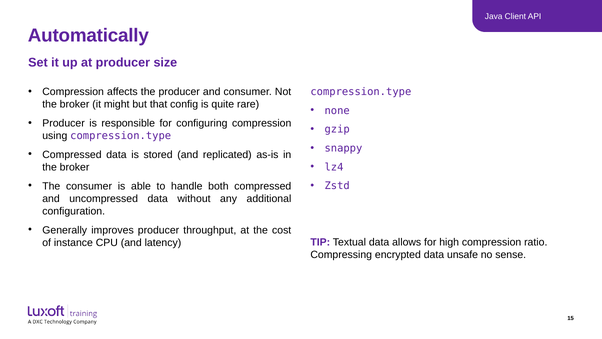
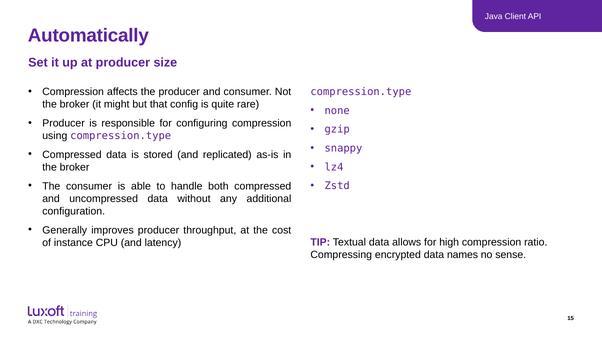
unsafe: unsafe -> names (462, 255)
